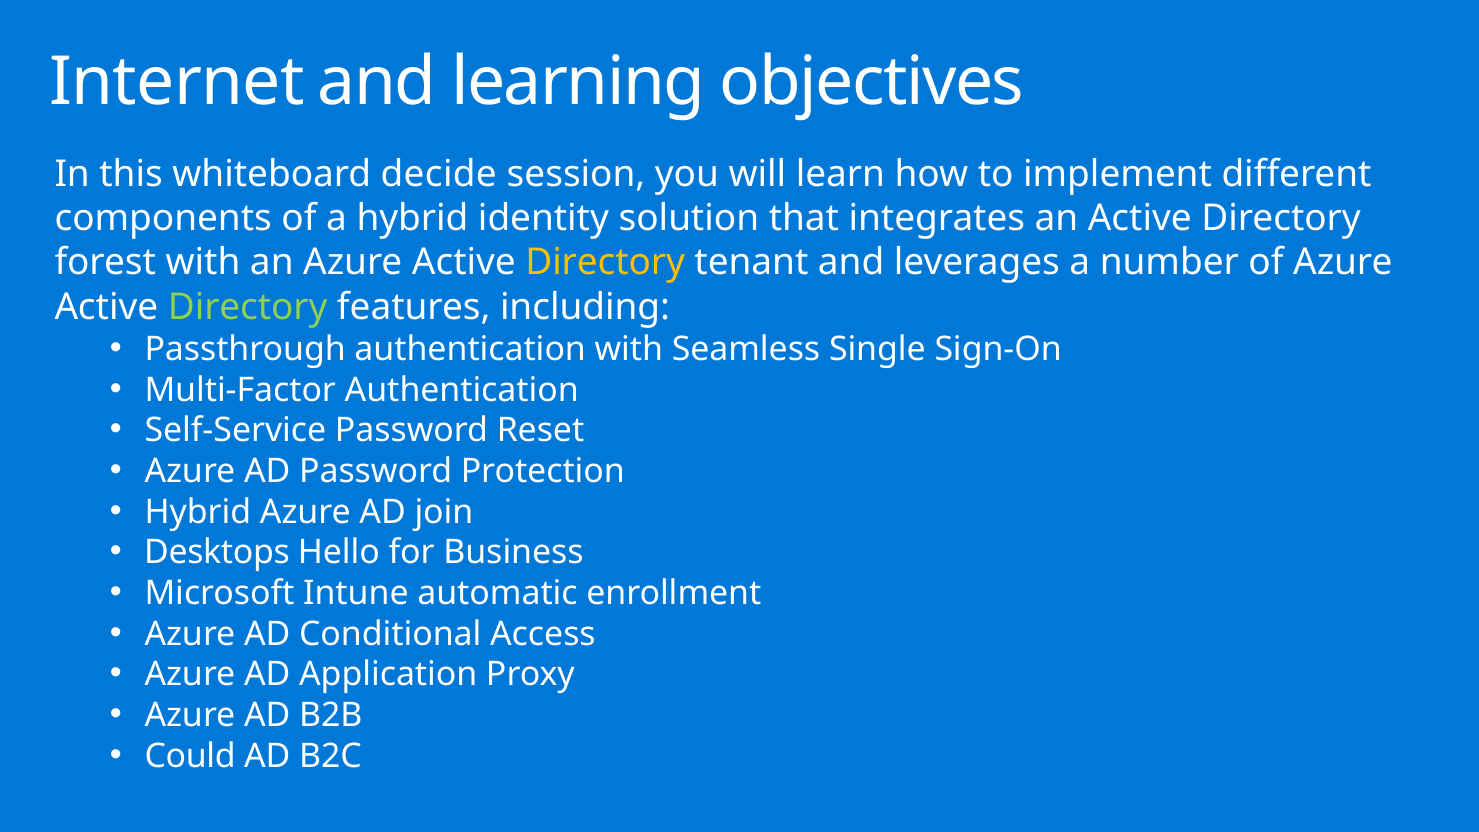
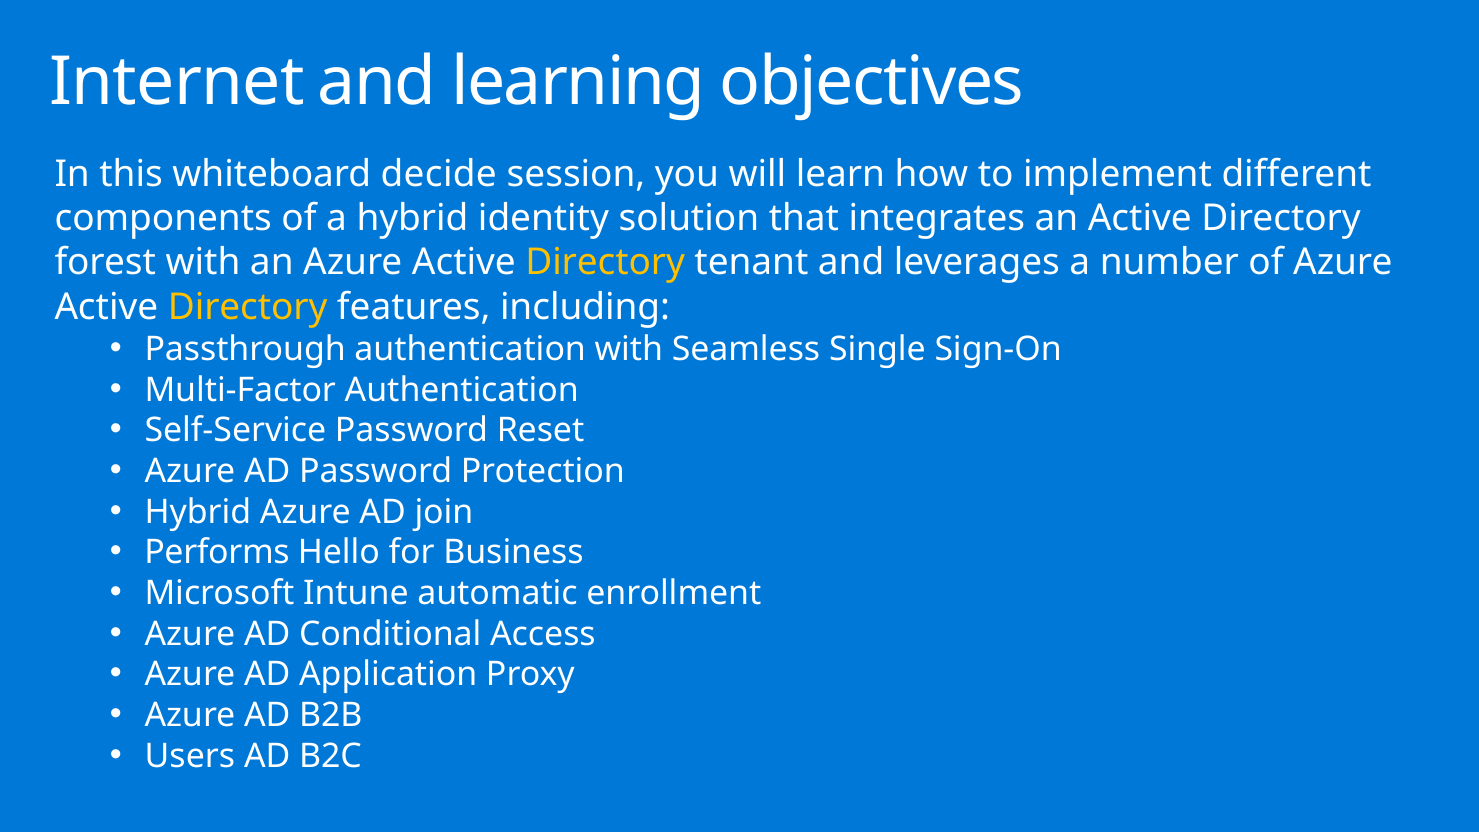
Directory colour: light green -> yellow (248, 307)
Desktops: Desktops -> Performs (217, 552)
Could: Could -> Users (190, 756)
